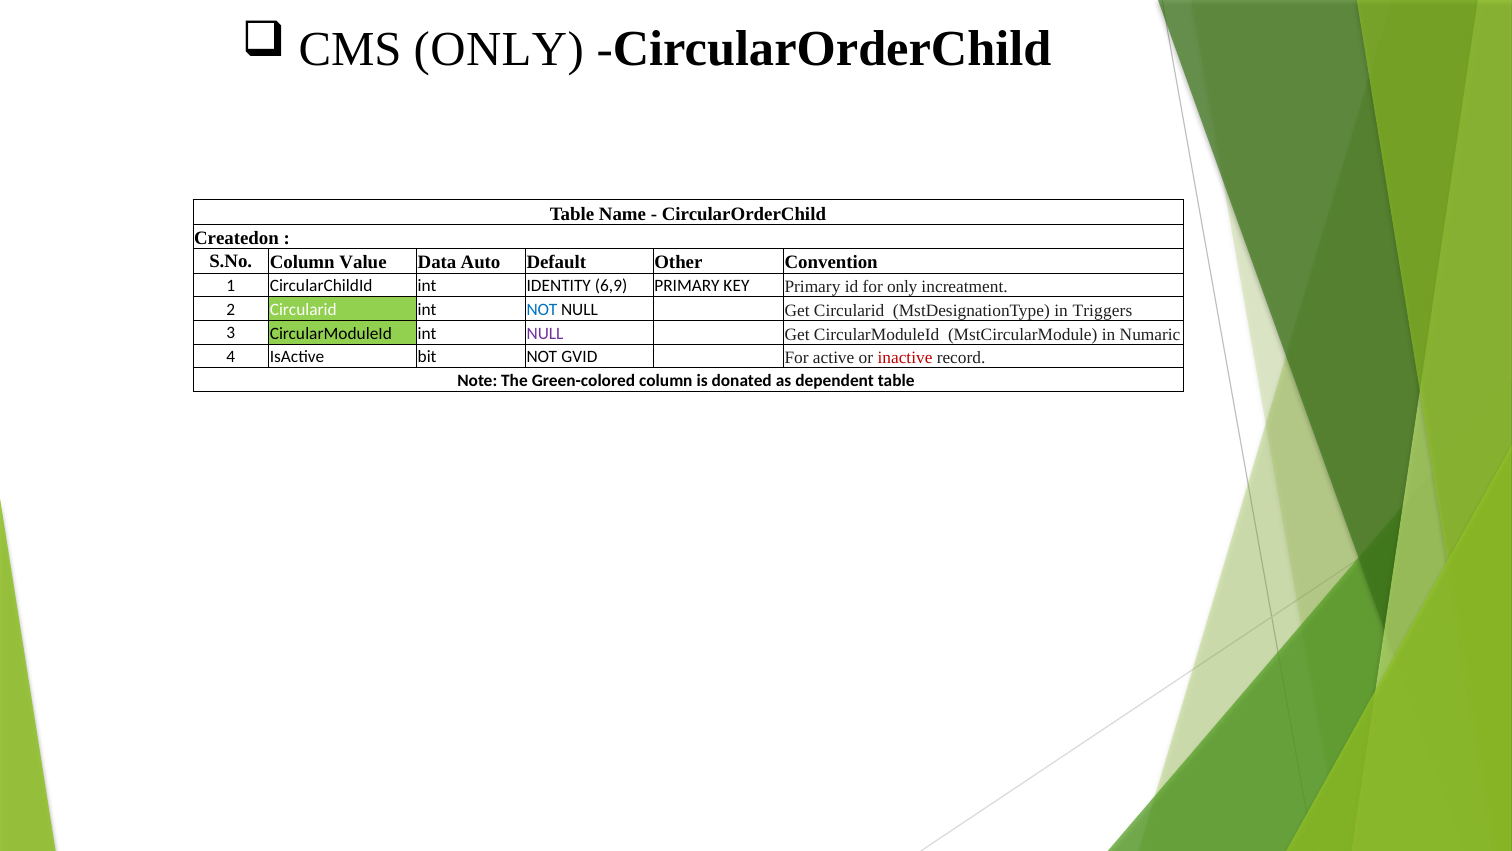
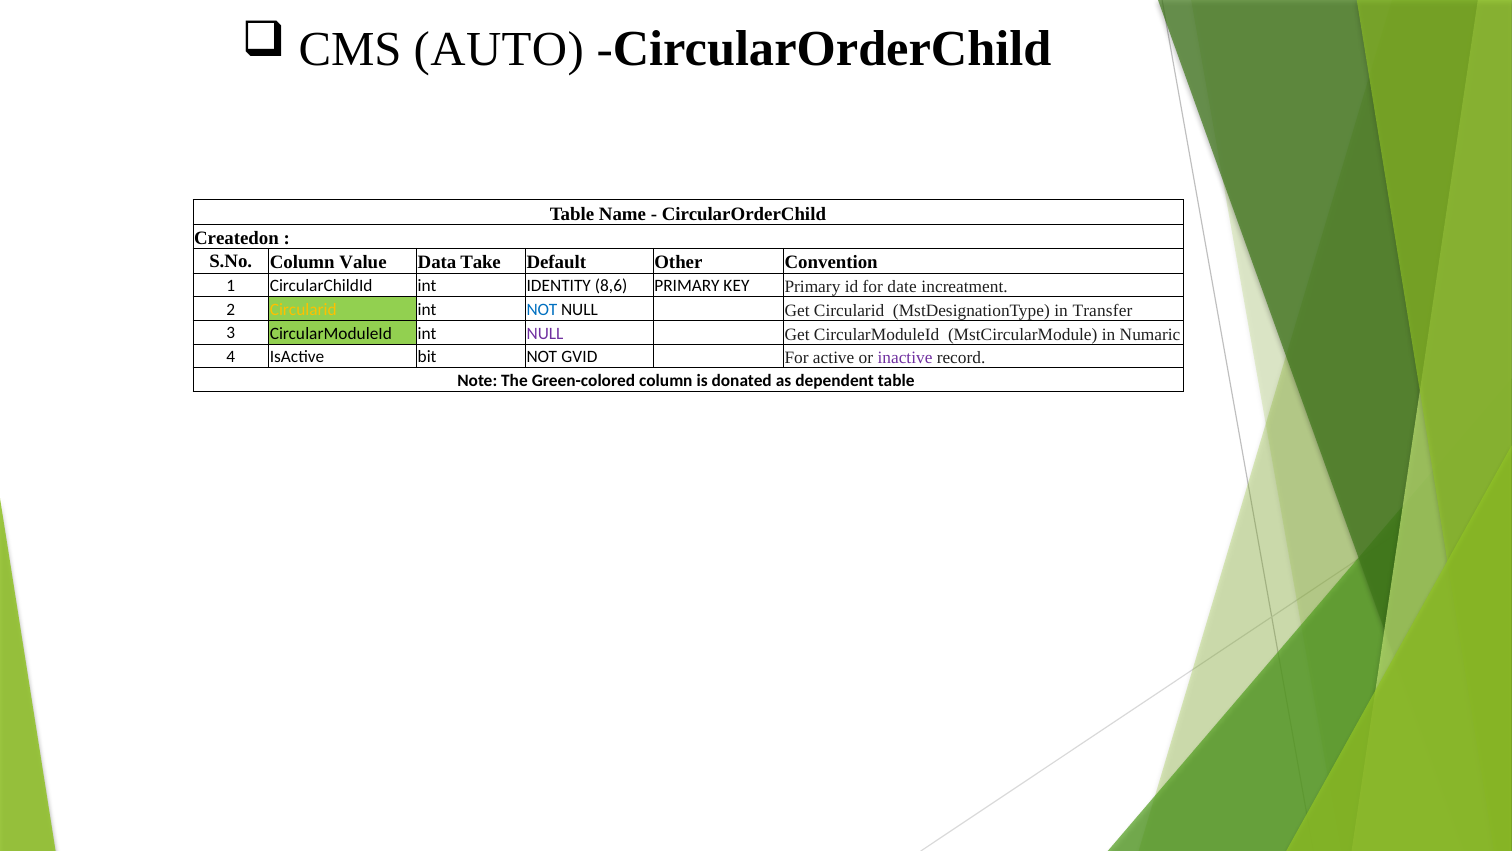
CMS ONLY: ONLY -> AUTO (499, 49)
Auto: Auto -> Take (481, 262)
6,9: 6,9 -> 8,6 (611, 286)
for only: only -> date (902, 287)
Circularid colour: white -> yellow (303, 310)
Triggers: Triggers -> Transfer (1102, 311)
inactive colour: red -> purple (905, 358)
